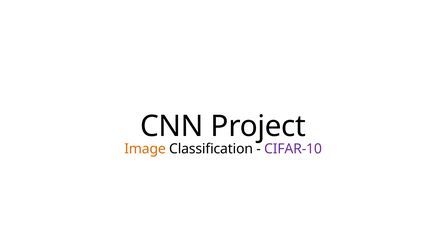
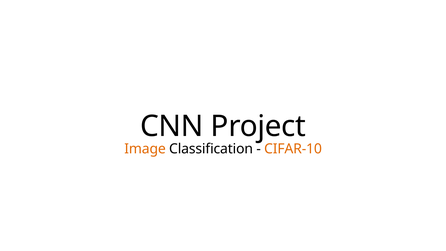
CIFAR-10 colour: purple -> orange (293, 149)
